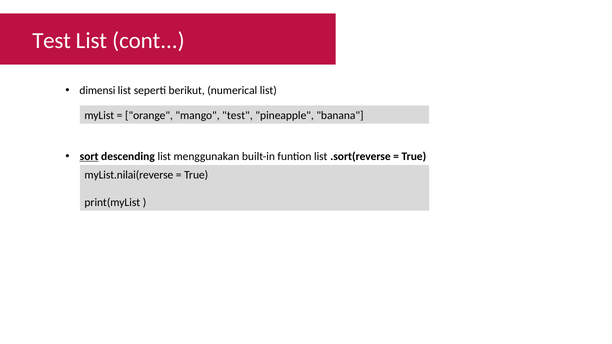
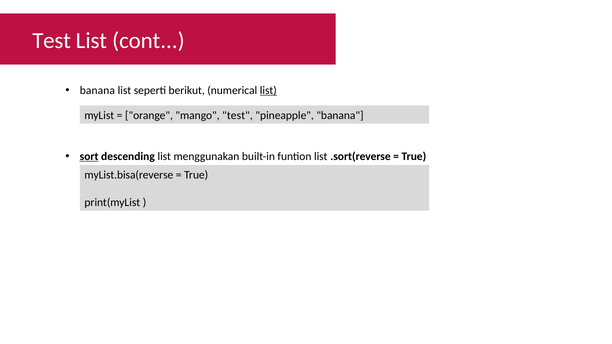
dimensi: dimensi -> banana (97, 91)
list underline: none -> present (268, 91)
myList.nilai(reverse: myList.nilai(reverse -> myList.bisa(reverse (129, 175)
